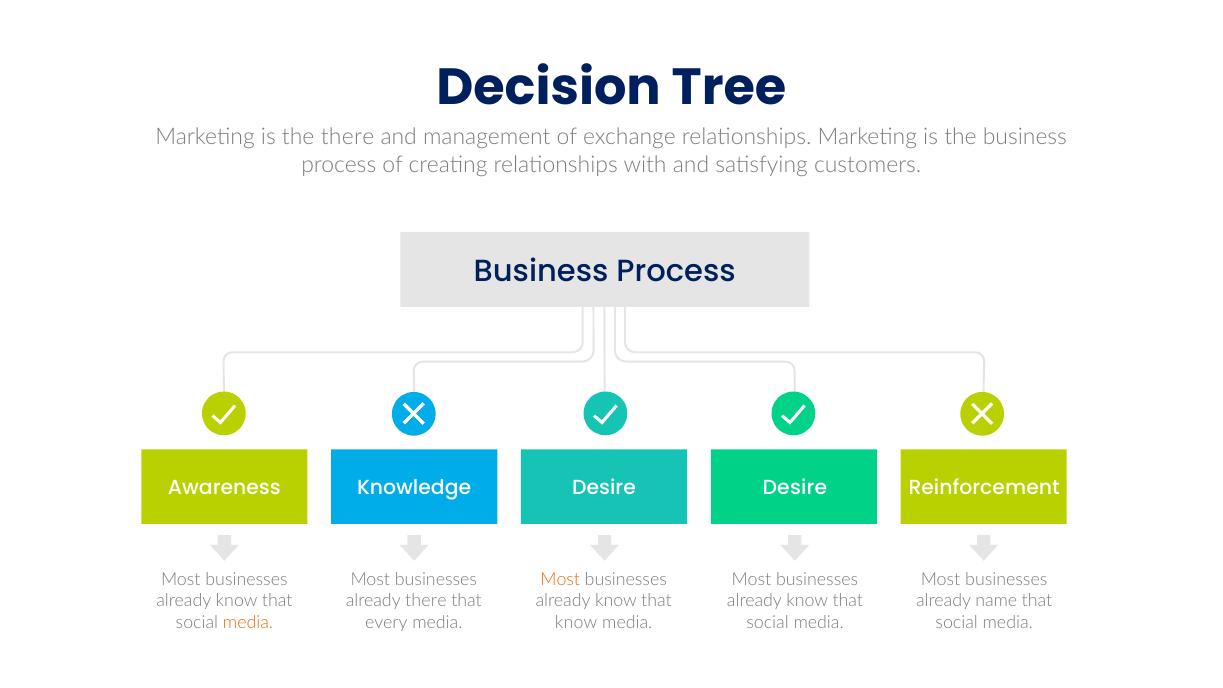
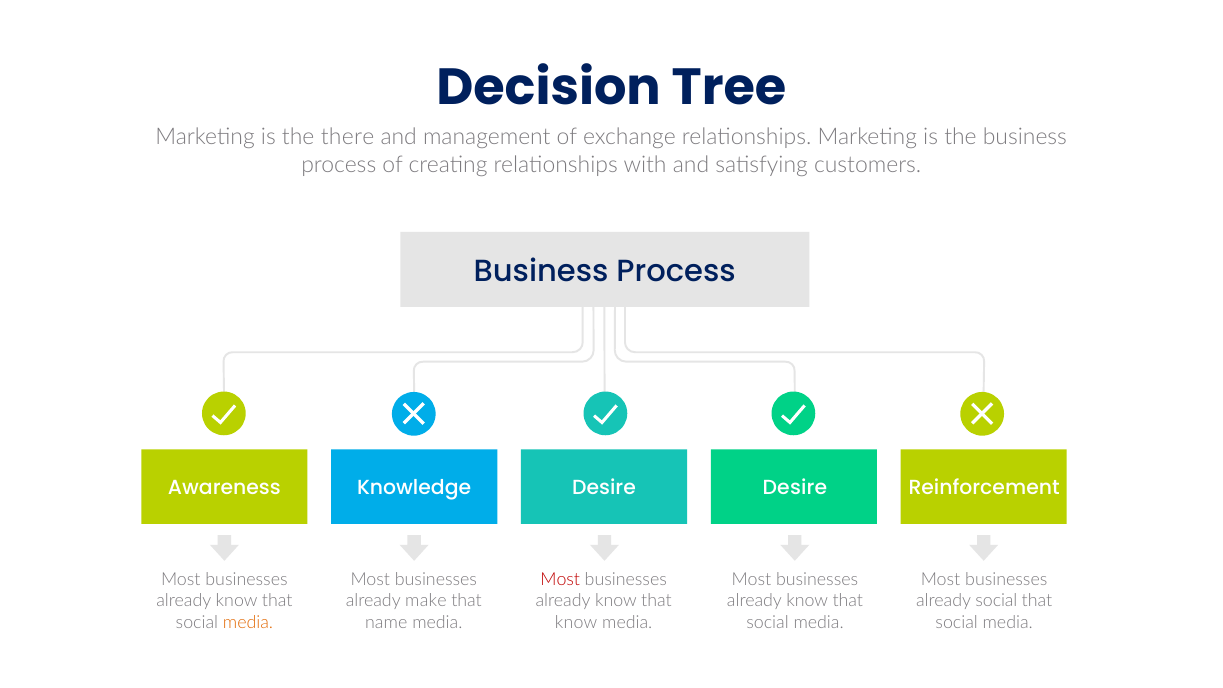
Most colour: orange -> red (560, 580)
already there: there -> make (426, 601)
already name: name -> social (996, 601)
every: every -> name (386, 623)
